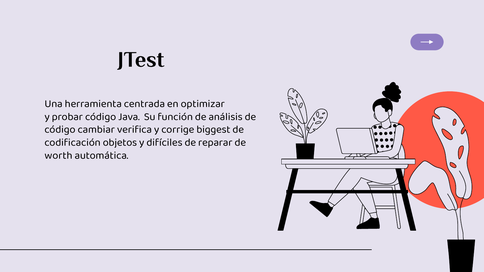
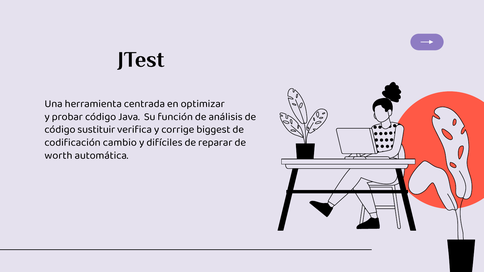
cambiar: cambiar -> sustituir (96, 130)
objetos: objetos -> cambio (120, 142)
